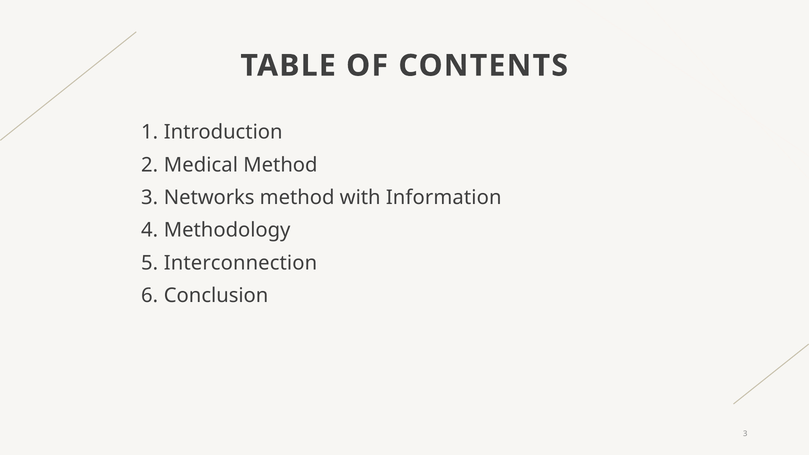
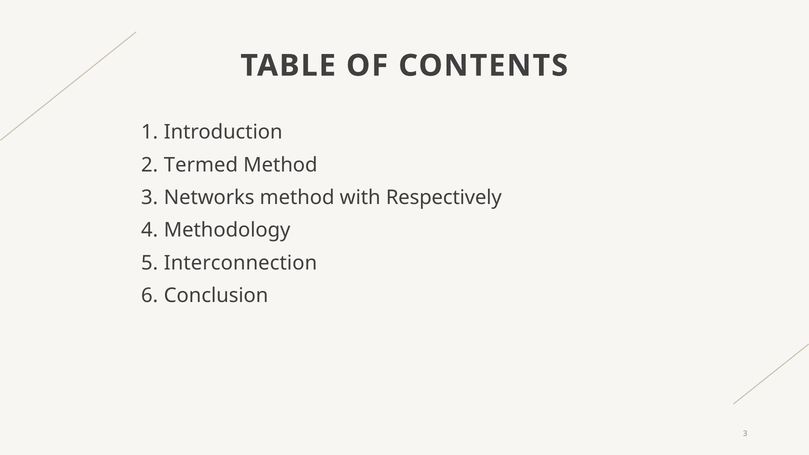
Medical: Medical -> Termed (201, 165)
Information: Information -> Respectively (444, 198)
